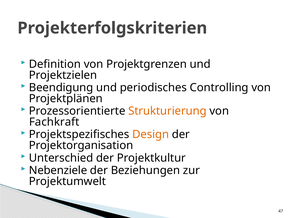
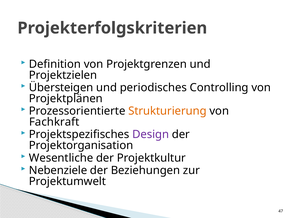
Beendigung: Beendigung -> Übersteigen (61, 87)
Design colour: orange -> purple (151, 134)
Unterschied: Unterschied -> Wesentliche (61, 158)
